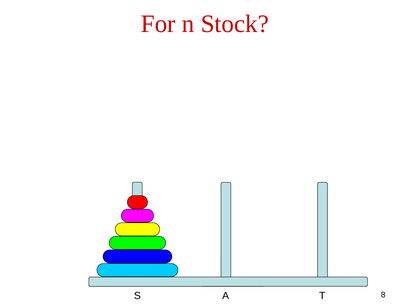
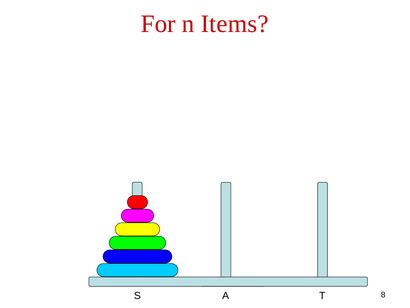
Stock: Stock -> Items (235, 24)
